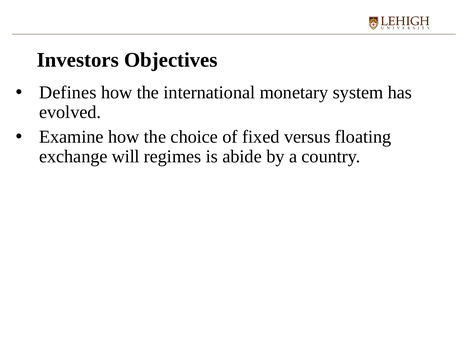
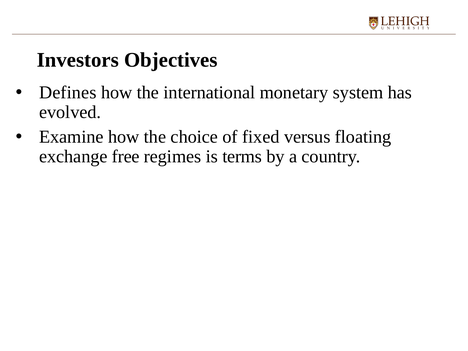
will: will -> free (126, 156)
abide: abide -> terms (242, 156)
